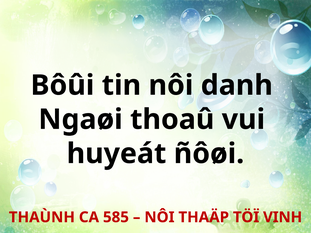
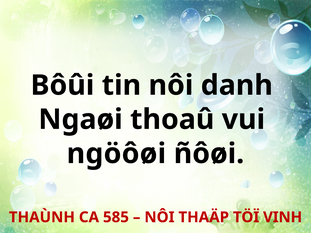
huyeát: huyeát -> ngöôøi (116, 154)
